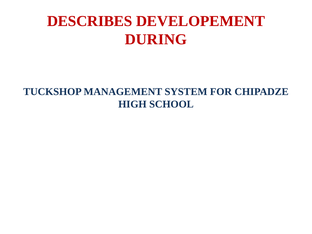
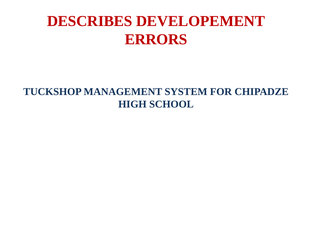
DURING: DURING -> ERRORS (156, 39)
